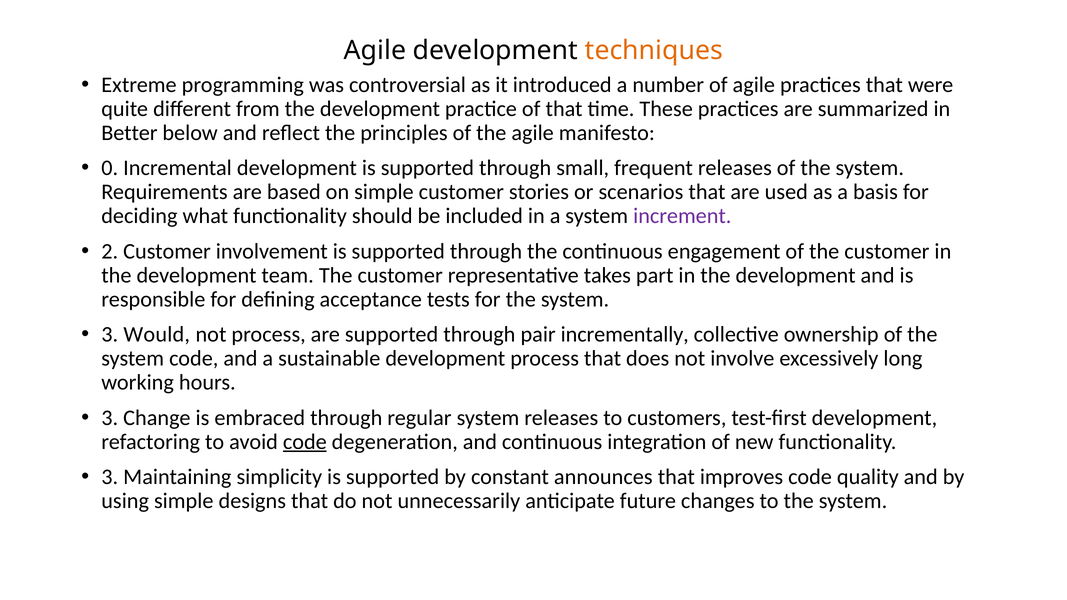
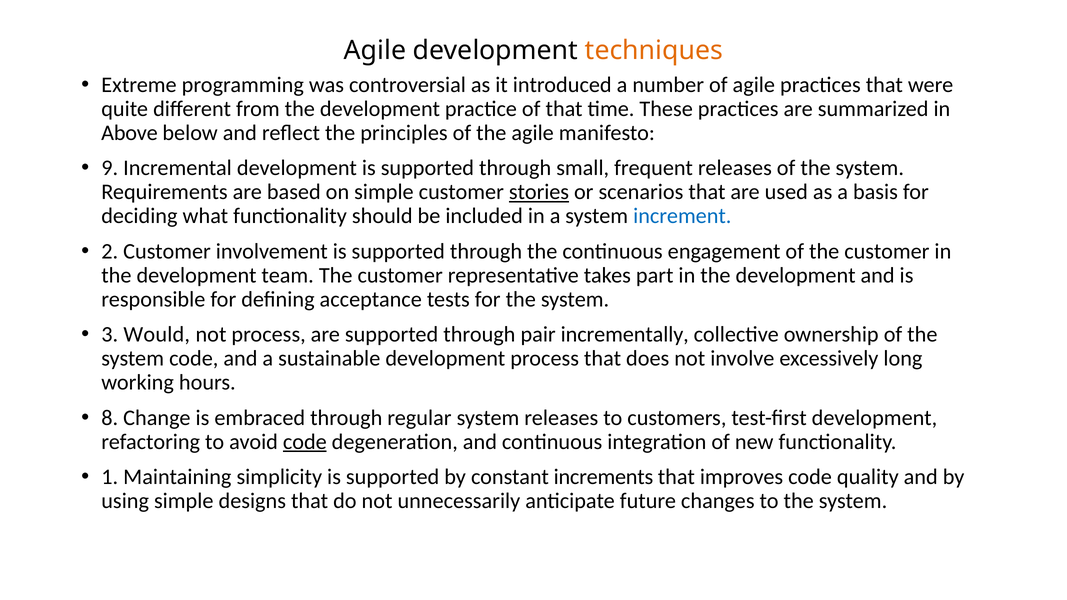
Better: Better -> Above (129, 133)
0: 0 -> 9 (110, 168)
stories underline: none -> present (539, 192)
increment colour: purple -> blue (682, 216)
3: 3 -> 8 (110, 418)
3: 3 -> 1 (110, 477)
announces: announces -> increments (603, 477)
